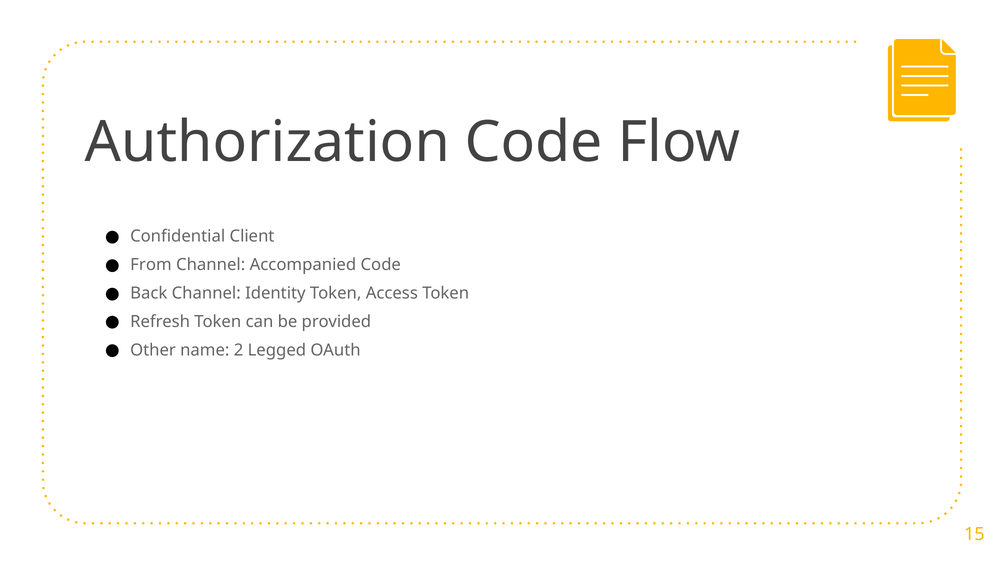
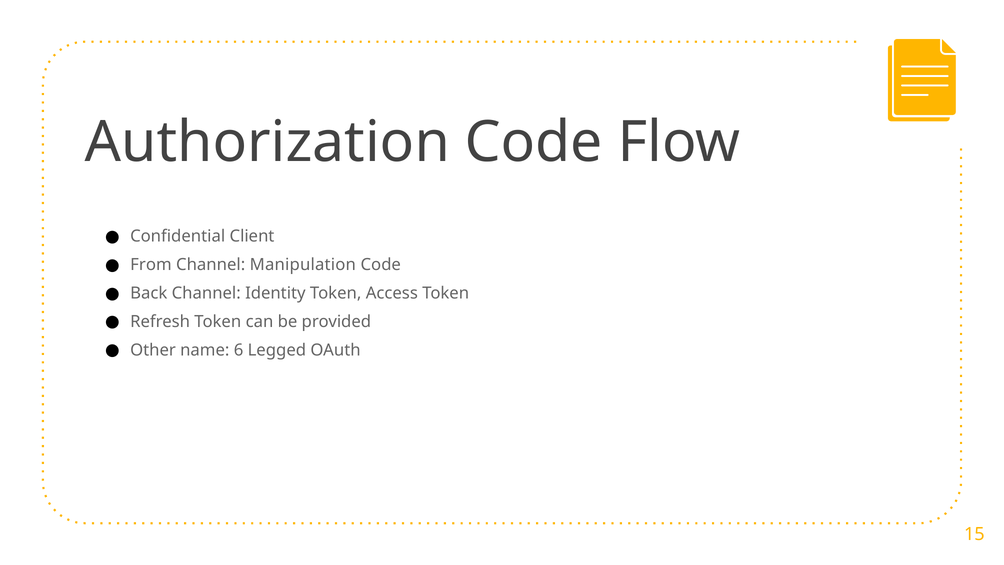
Accompanied: Accompanied -> Manipulation (303, 265)
2: 2 -> 6 (239, 350)
